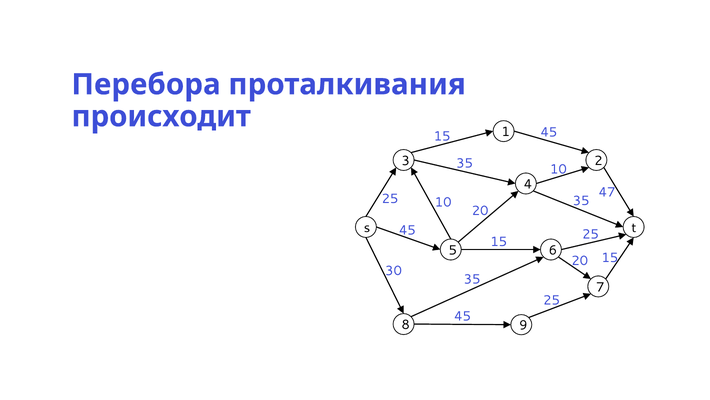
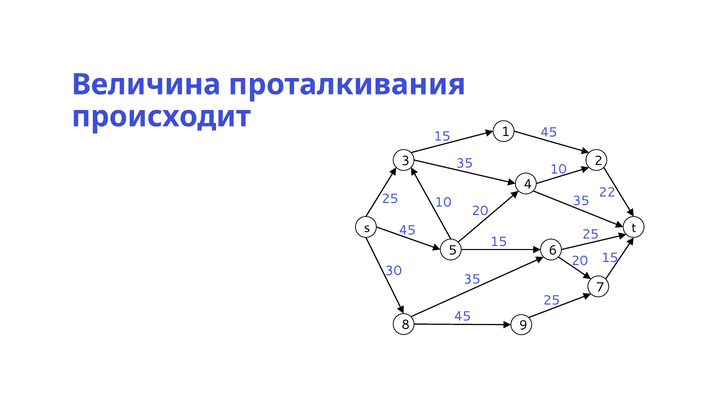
Перебора: Перебора -> Величина (146, 84)
47: 47 -> 22 (607, 192)
